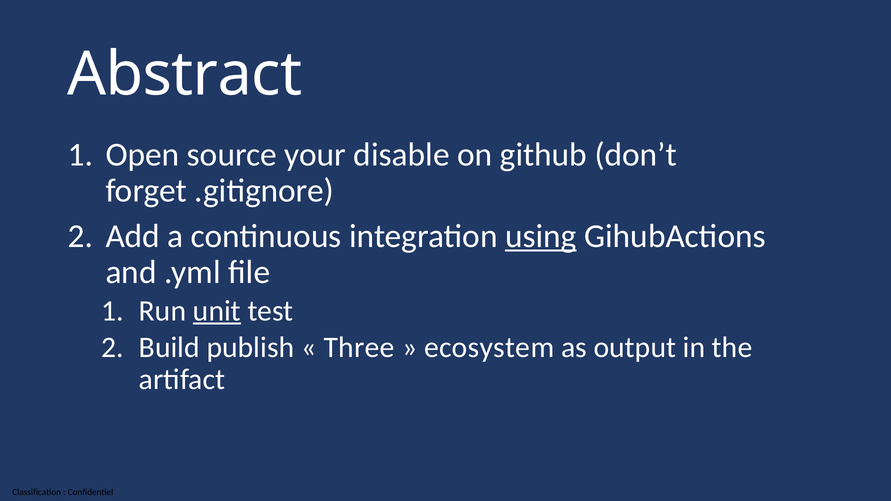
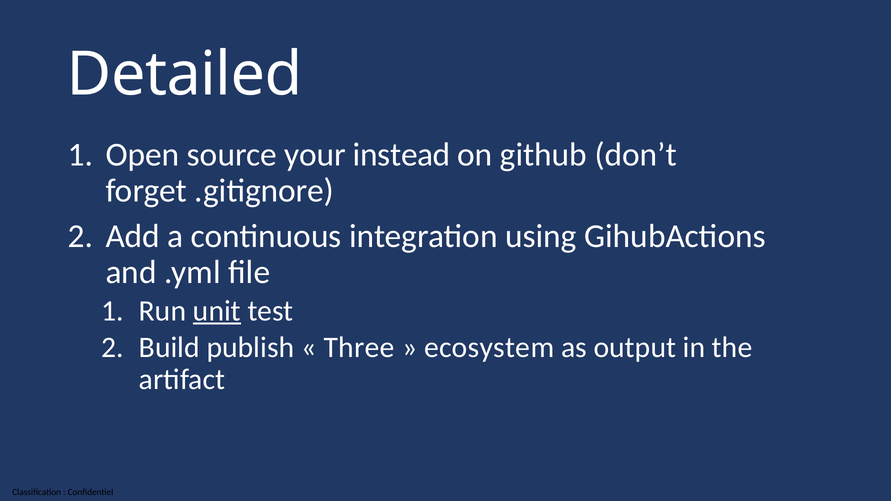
Abstract: Abstract -> Detailed (185, 75)
disable: disable -> instead (402, 155)
using underline: present -> none (541, 236)
